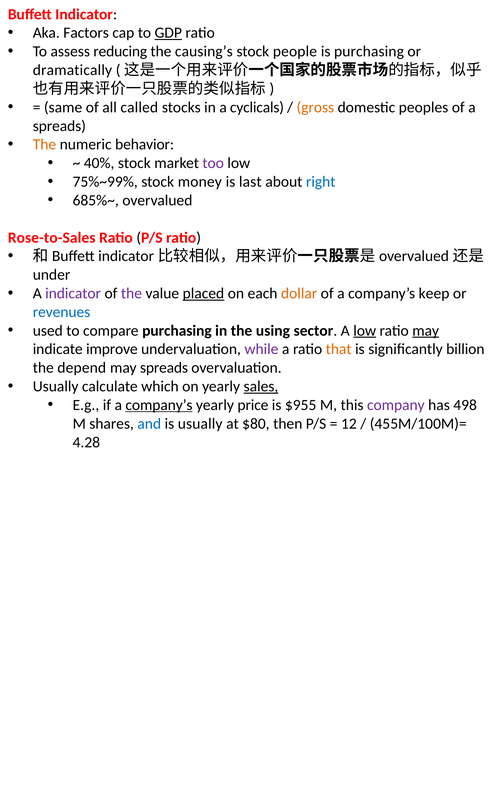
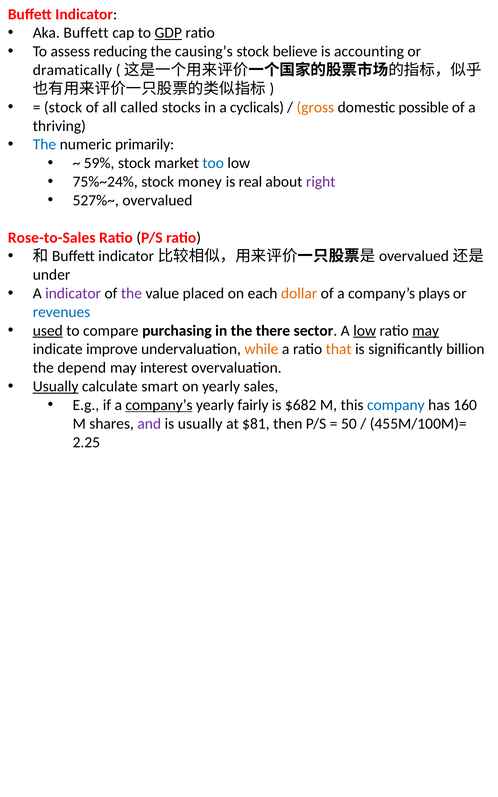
Aka Factors: Factors -> Buffett (86, 33)
people: people -> believe (295, 51)
is purchasing: purchasing -> accounting (369, 51)
same: same -> stock (63, 107)
peoples: peoples -> possible (424, 107)
spreads: spreads -> thriving (59, 126)
The colour: orange -> blue (44, 144)
behavior: behavior -> primarily (145, 144)
40%: 40% -> 59% (99, 163)
too colour: purple -> blue (213, 163)
75%~99%: 75%~99% -> 75%~24% (105, 182)
last: last -> real (250, 182)
right colour: blue -> purple (321, 182)
685%~: 685%~ -> 527%~ (96, 200)
placed underline: present -> none (203, 293)
keep: keep -> plays (434, 293)
used underline: none -> present (48, 331)
using: using -> there (273, 331)
while colour: purple -> orange (261, 349)
may spreads: spreads -> interest (164, 368)
Usually underline: none -> present (56, 386)
which: which -> smart (160, 386)
sales underline: present -> none (261, 386)
price: price -> fairly (253, 405)
$955: $955 -> $682 (301, 405)
company colour: purple -> blue (396, 405)
498: 498 -> 160 (465, 405)
and colour: blue -> purple (149, 424)
$80: $80 -> $81 (256, 424)
12: 12 -> 50 (349, 424)
4.28: 4.28 -> 2.25 (86, 442)
